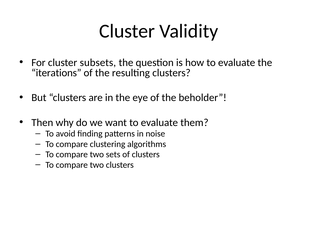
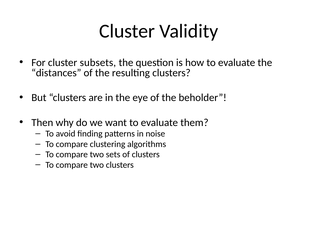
iterations: iterations -> distances (56, 73)
